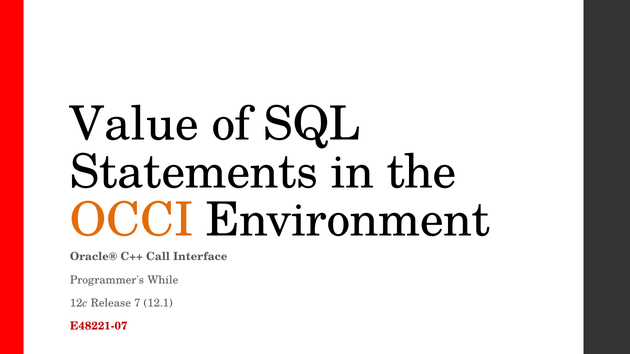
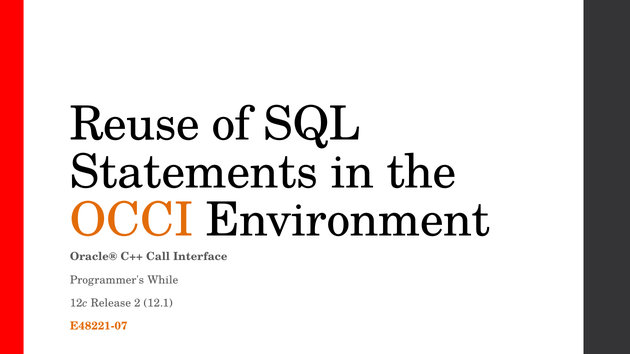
Value: Value -> Reuse (135, 124)
7: 7 -> 2 (137, 303)
E48221-07 colour: red -> orange (99, 327)
